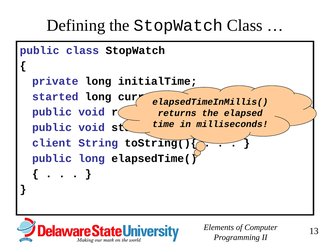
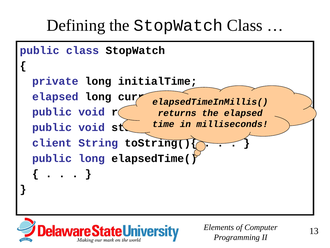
started: started -> elapsed (55, 96)
